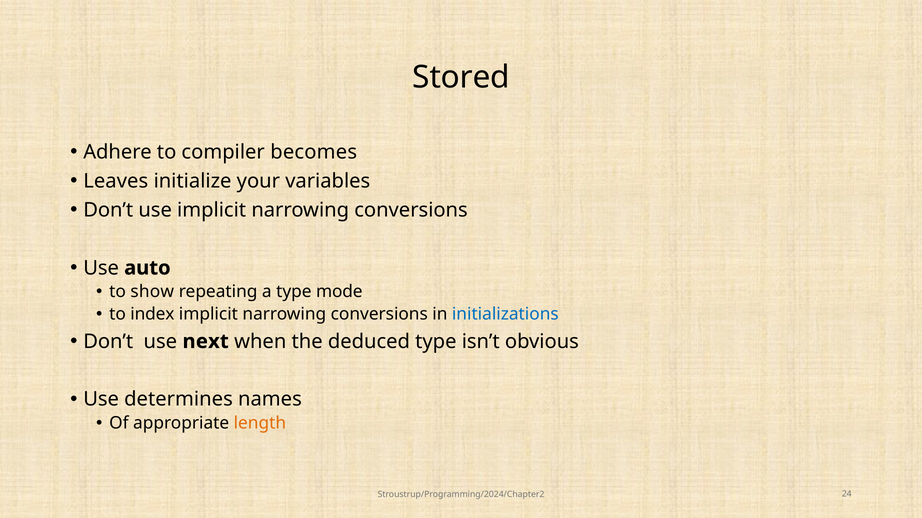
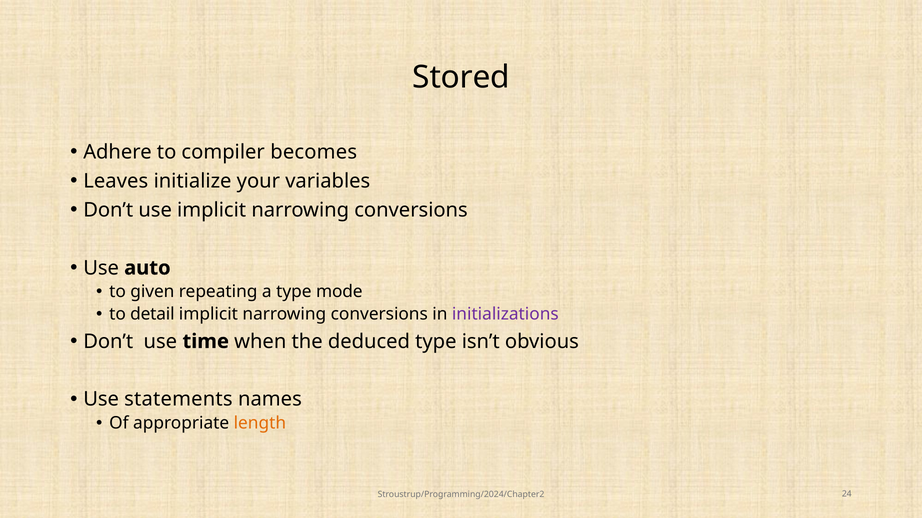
show: show -> given (152, 292)
index: index -> detail (152, 314)
initializations colour: blue -> purple (505, 314)
next: next -> time (206, 342)
determines: determines -> statements (178, 400)
